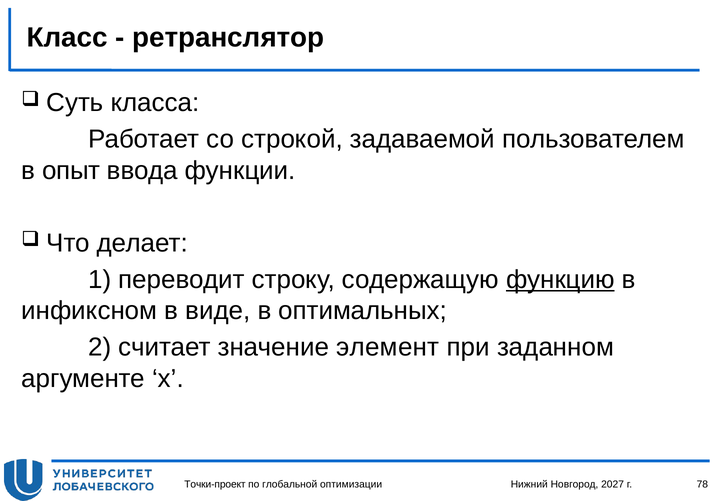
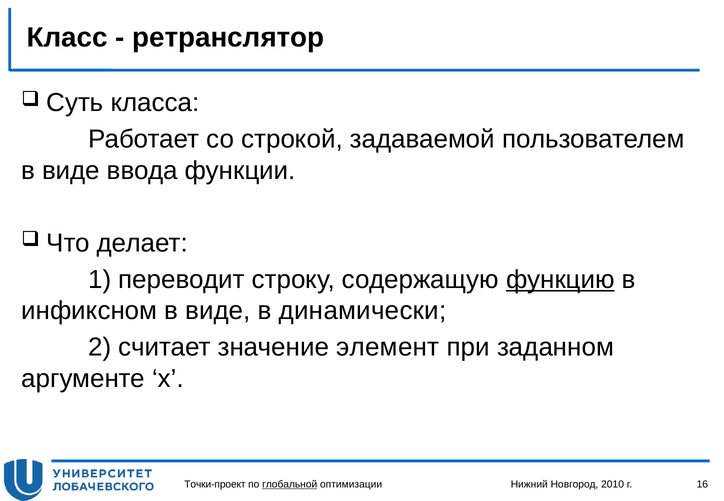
опыт: опыт -> виде (71, 171)
оптимальных: оптимальных -> динамически (363, 311)
глобальной underline: none -> present (290, 485)
2027: 2027 -> 2010 (613, 485)
78: 78 -> 16 (702, 485)
